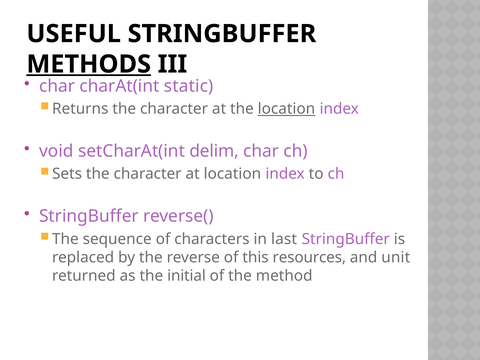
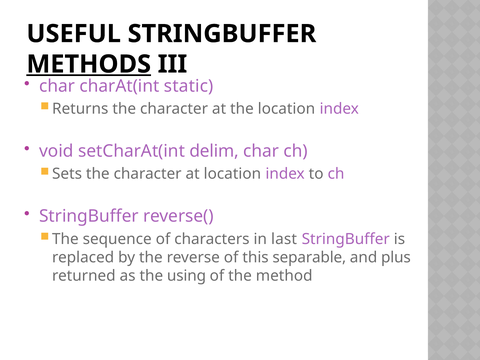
location underline: present -> none (286, 109)
resources: resources -> separable (309, 257)
unit: unit -> plus (396, 257)
initial: initial -> using (187, 276)
